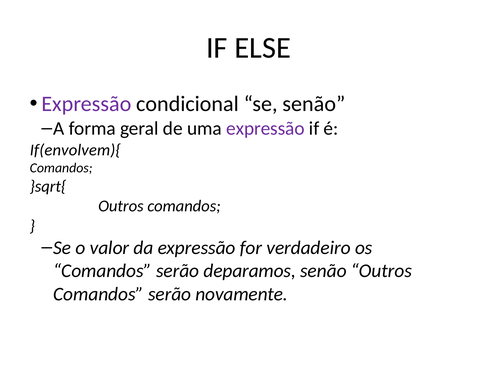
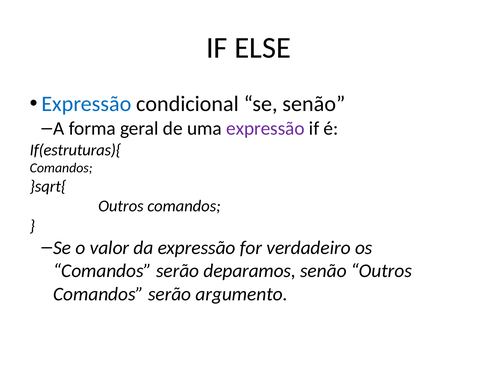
Expressão colour: purple -> blue (86, 104)
If(envolvem){: If(envolvem){ -> If(estruturas){ (75, 150)
novamente: novamente -> argumento (242, 295)
